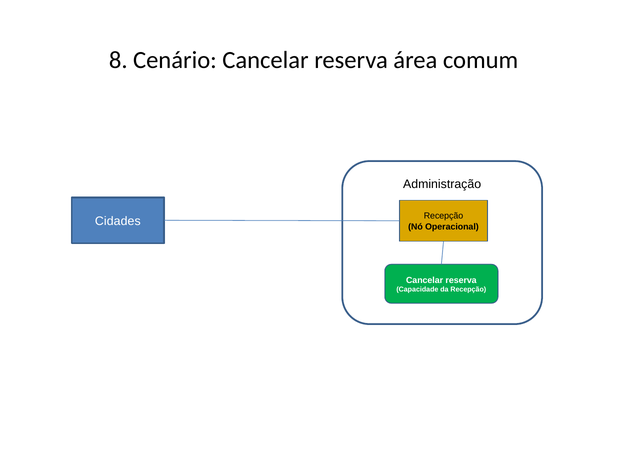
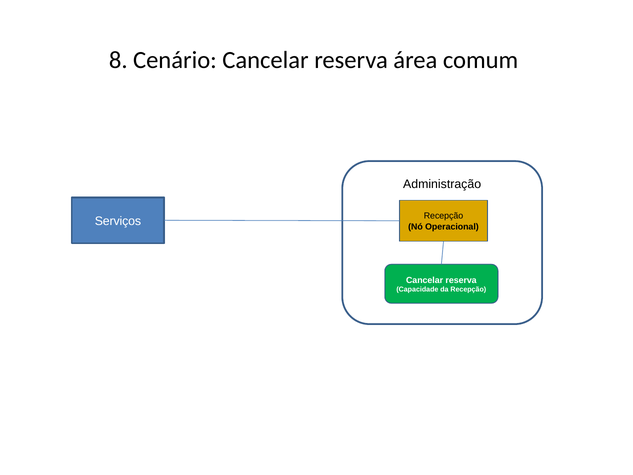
Cidades: Cidades -> Serviços (118, 221)
